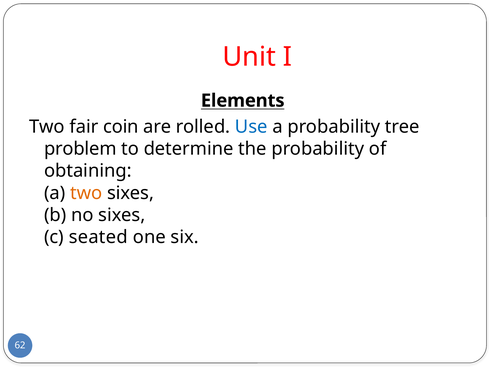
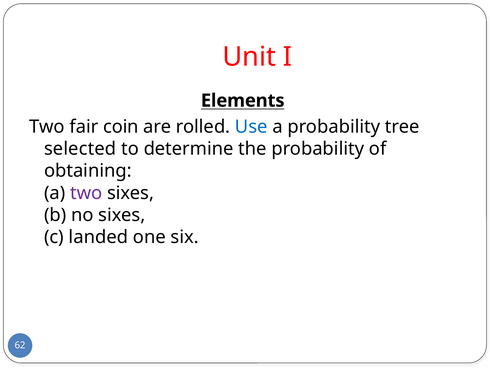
problem: problem -> selected (80, 149)
two colour: orange -> purple (86, 193)
seated: seated -> landed (98, 237)
